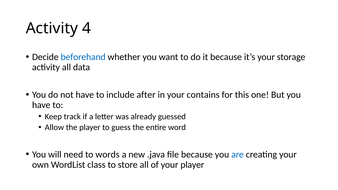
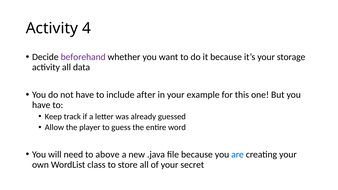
beforehand colour: blue -> purple (83, 57)
contains: contains -> example (203, 95)
words: words -> above (108, 154)
your player: player -> secret (192, 165)
